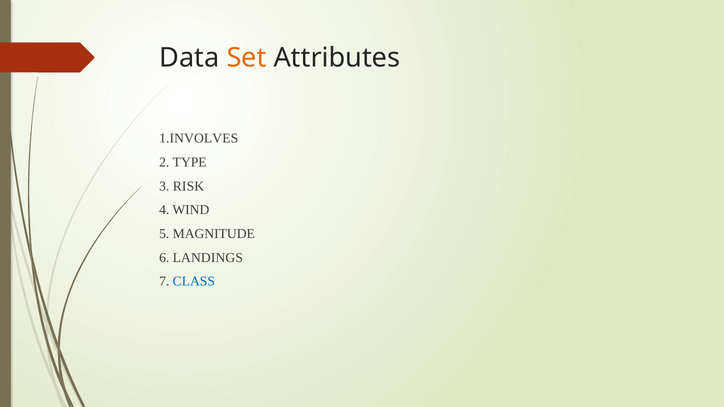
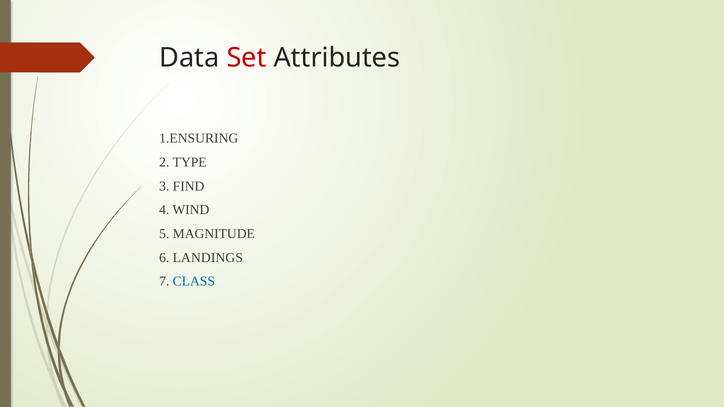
Set colour: orange -> red (247, 58)
1.INVOLVES: 1.INVOLVES -> 1.ENSURING (199, 139)
RISK: RISK -> FIND (189, 186)
